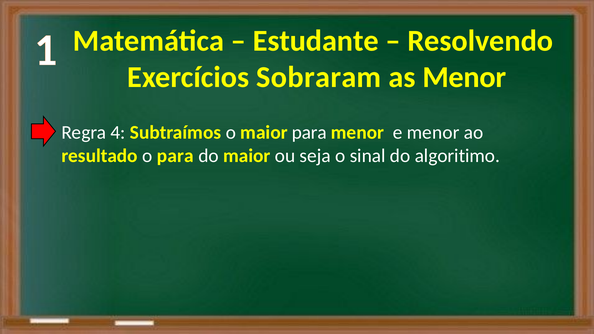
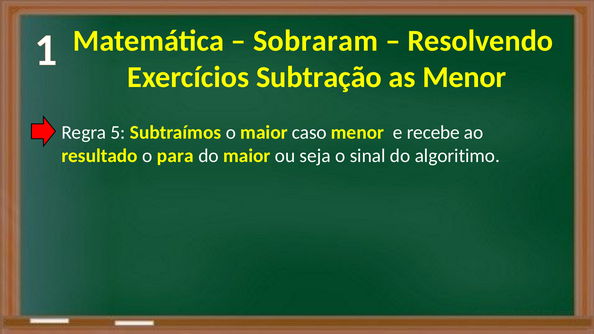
Estudante: Estudante -> Sobraram (316, 41)
Sobraram: Sobraram -> Subtração (319, 77)
4: 4 -> 5 (118, 133)
maior para: para -> caso (309, 133)
e menor: menor -> recebe (433, 133)
